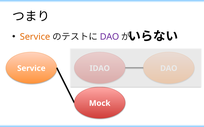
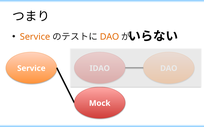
DAO colour: purple -> orange (110, 37)
